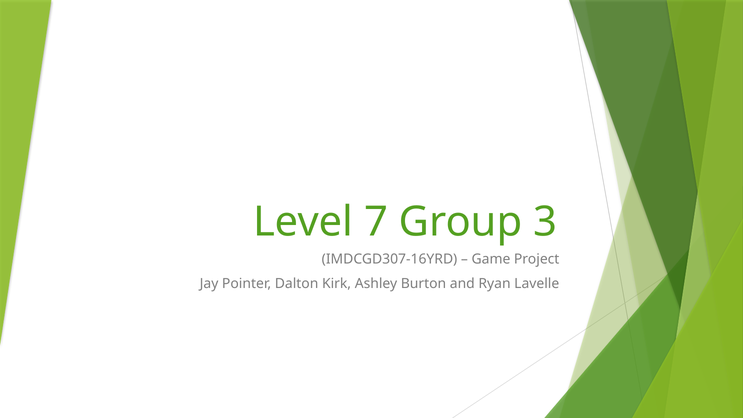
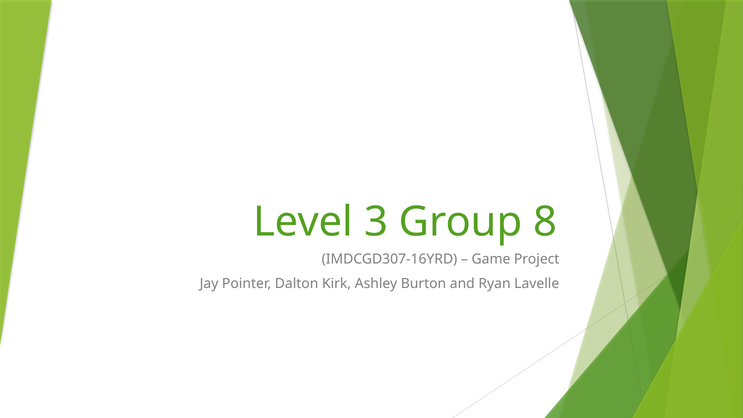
7: 7 -> 3 (376, 222)
3: 3 -> 8 (545, 222)
